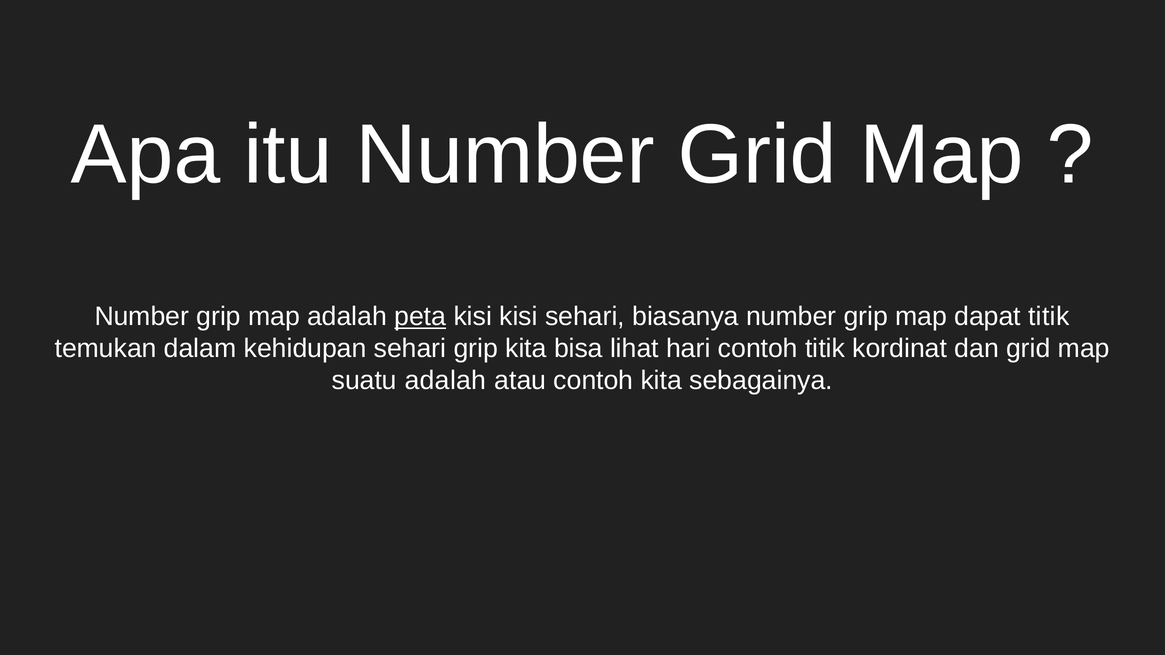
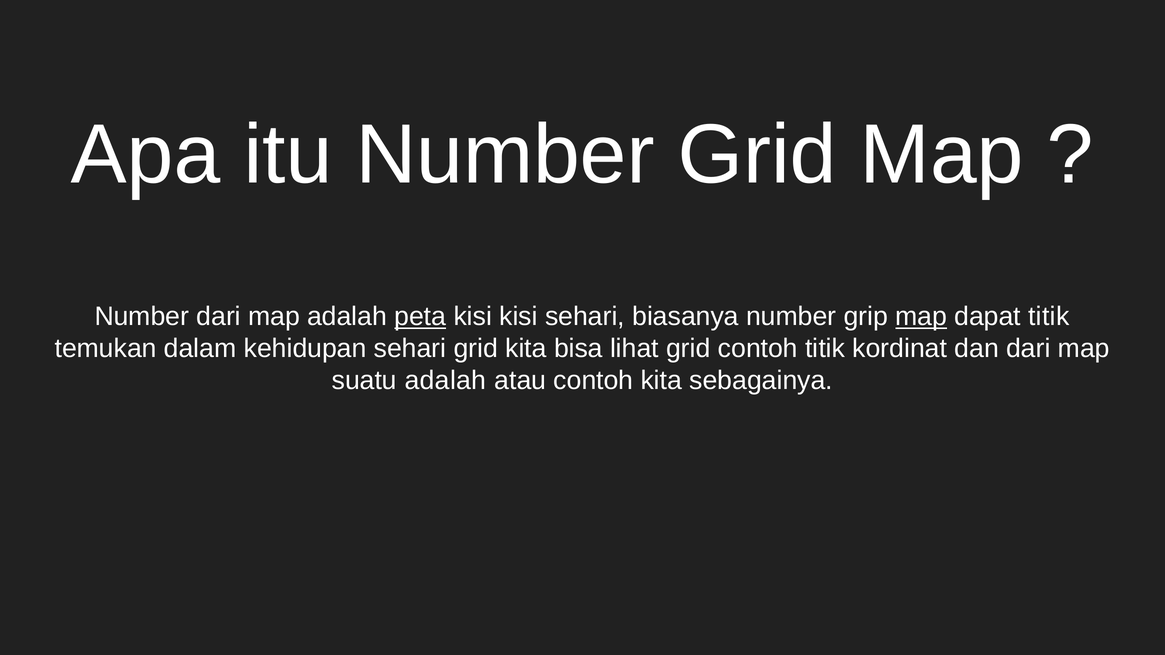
grip: grip -> dari (219, 317)
map underline: none -> present (921, 317)
sehari grip: grip -> grid (476, 349)
lihat hari: hari -> grid (688, 349)
dan grid: grid -> dari (1028, 349)
